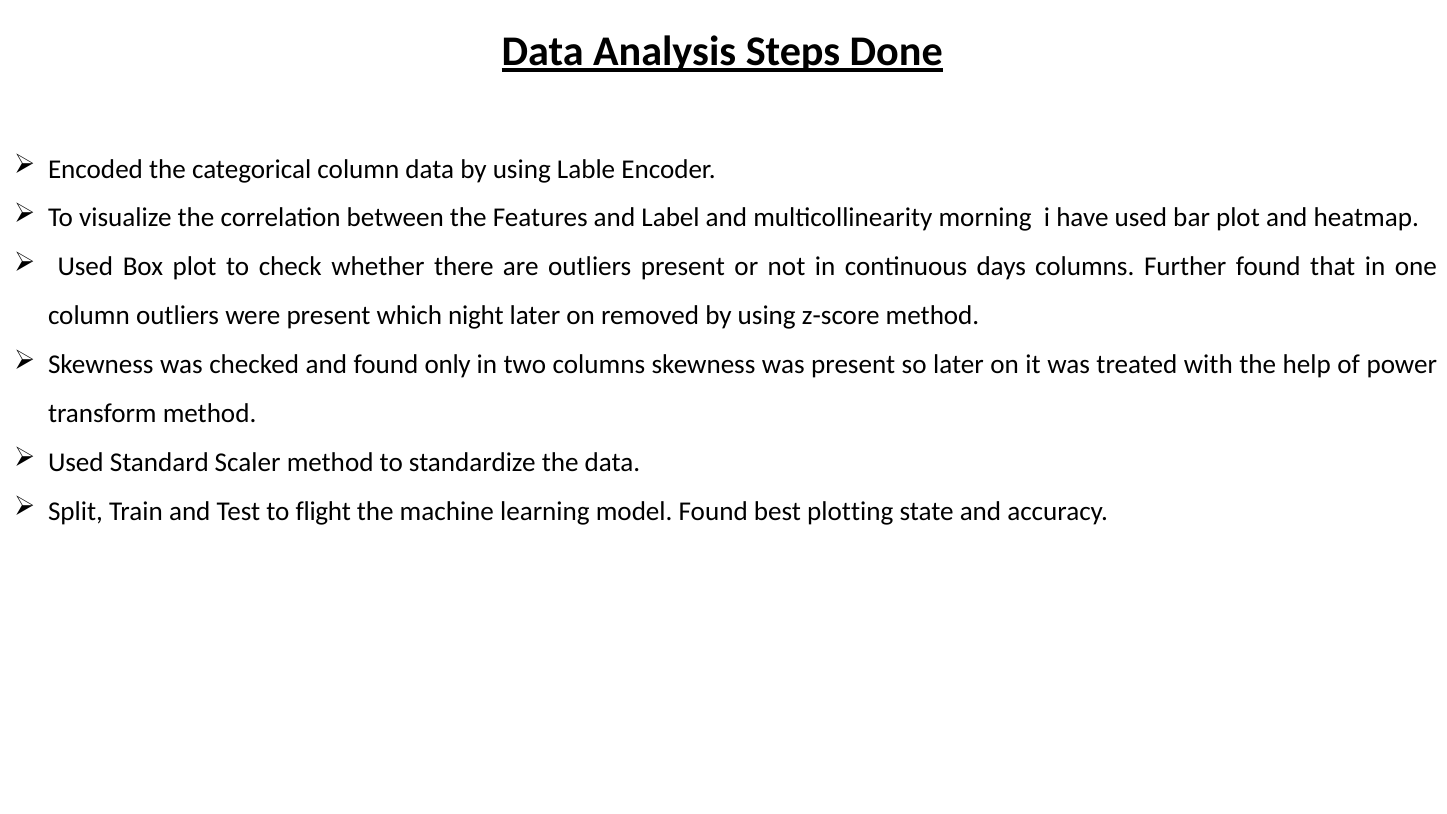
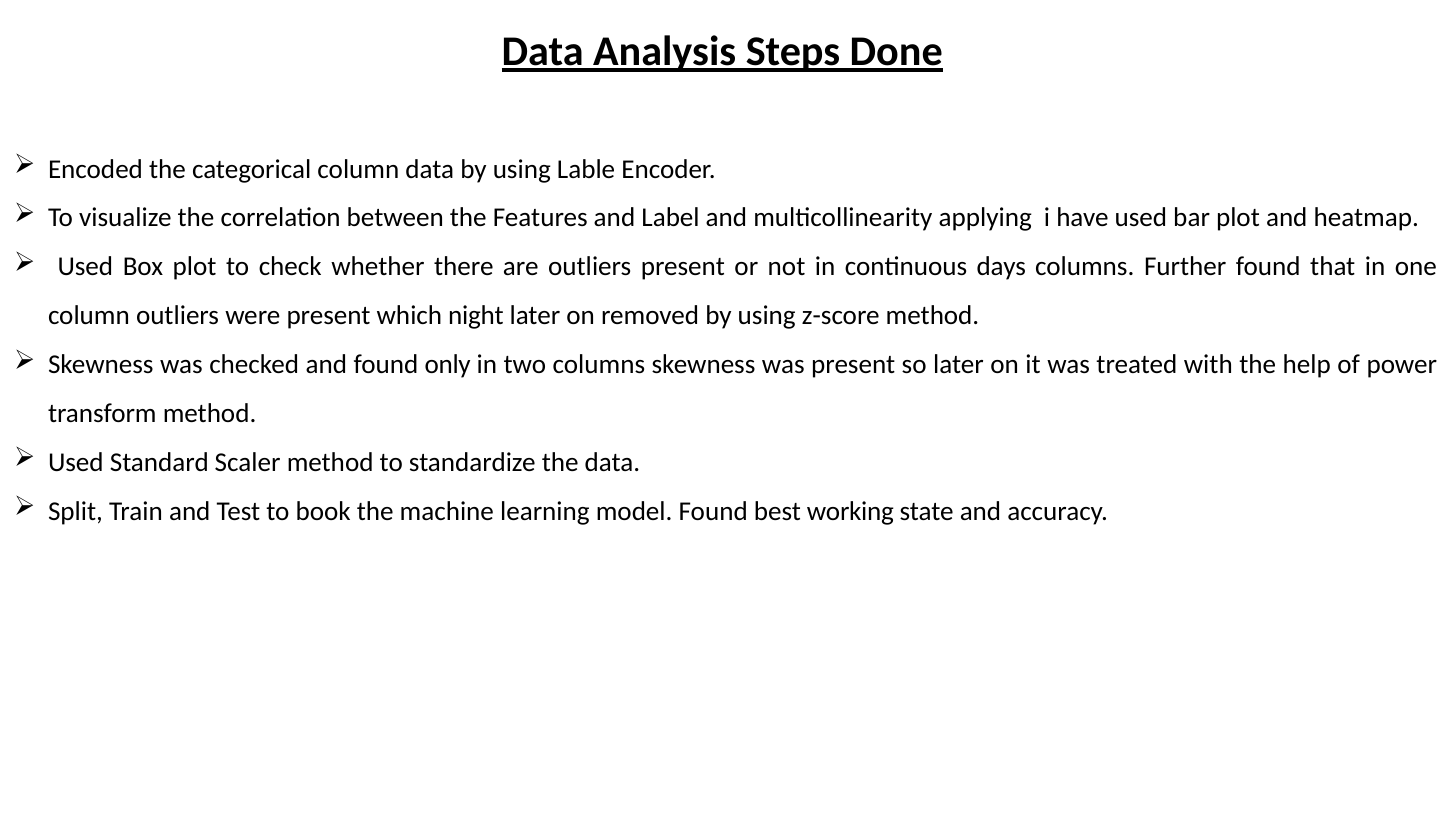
morning: morning -> applying (985, 218)
flight: flight -> book (323, 511)
plotting: plotting -> working (850, 511)
